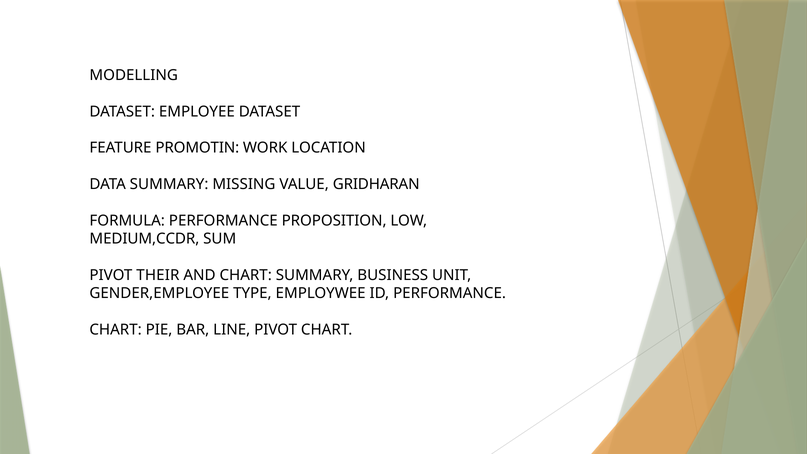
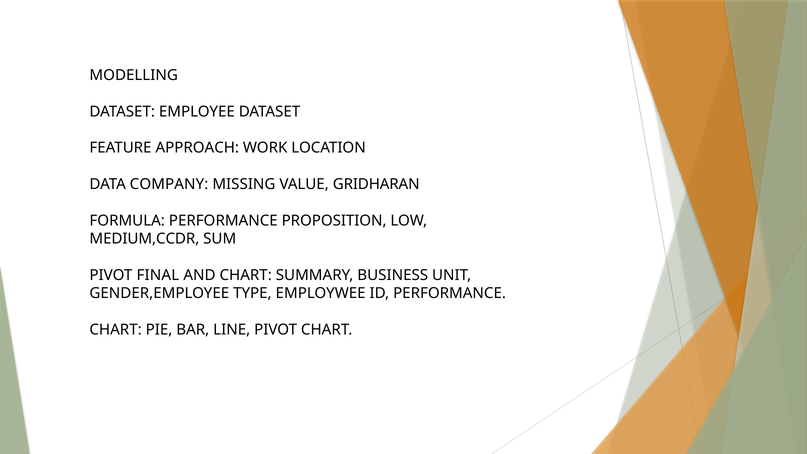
PROMOTIN: PROMOTIN -> APPROACH (197, 148)
DATA SUMMARY: SUMMARY -> COMPANY (169, 184)
THEIR: THEIR -> FINAL (158, 275)
